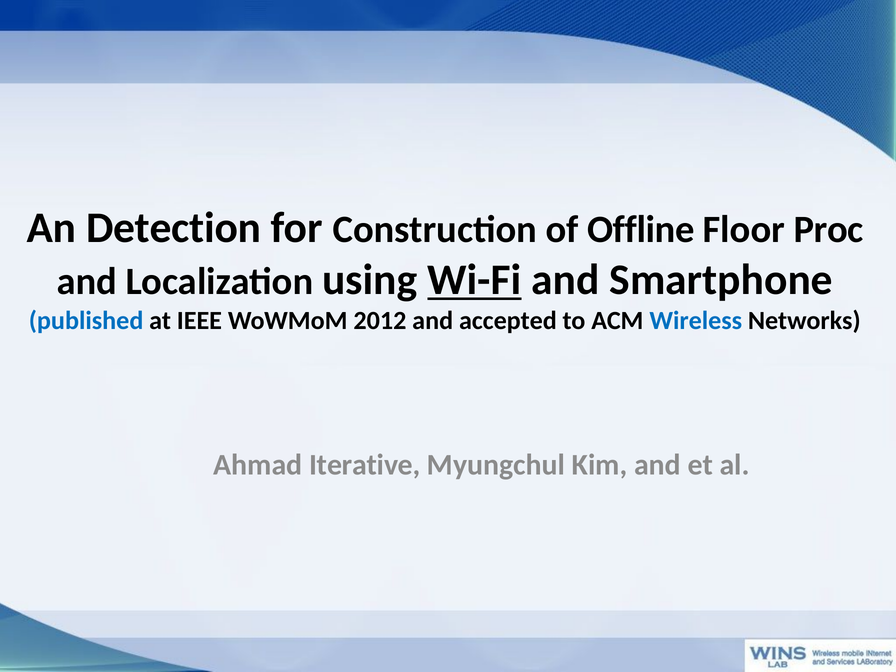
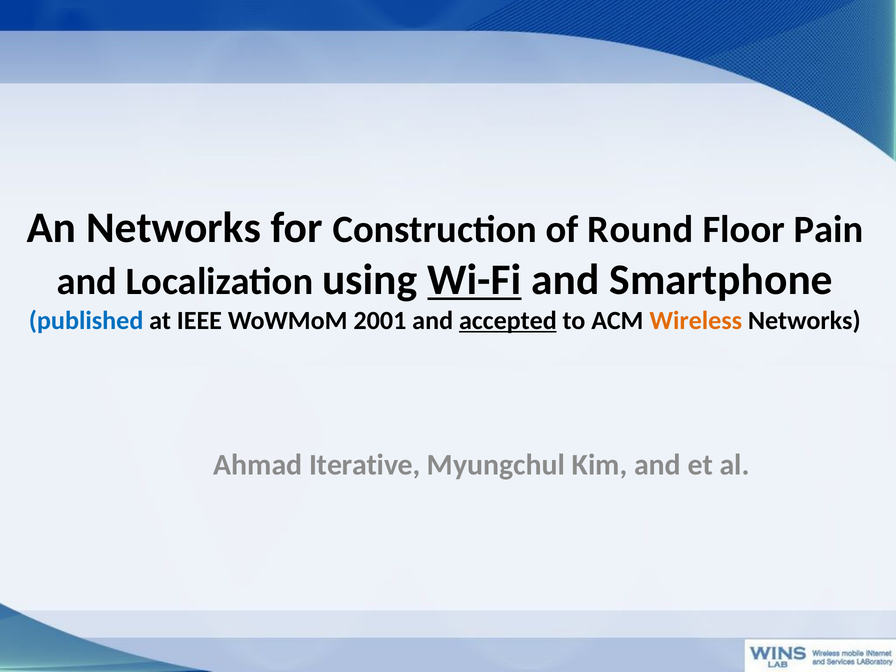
An Detection: Detection -> Networks (174, 228)
Offline: Offline -> Round (640, 229)
Proc: Proc -> Pain (828, 229)
2012: 2012 -> 2001 (380, 321)
accepted underline: none -> present (508, 321)
Wireless colour: blue -> orange (696, 321)
